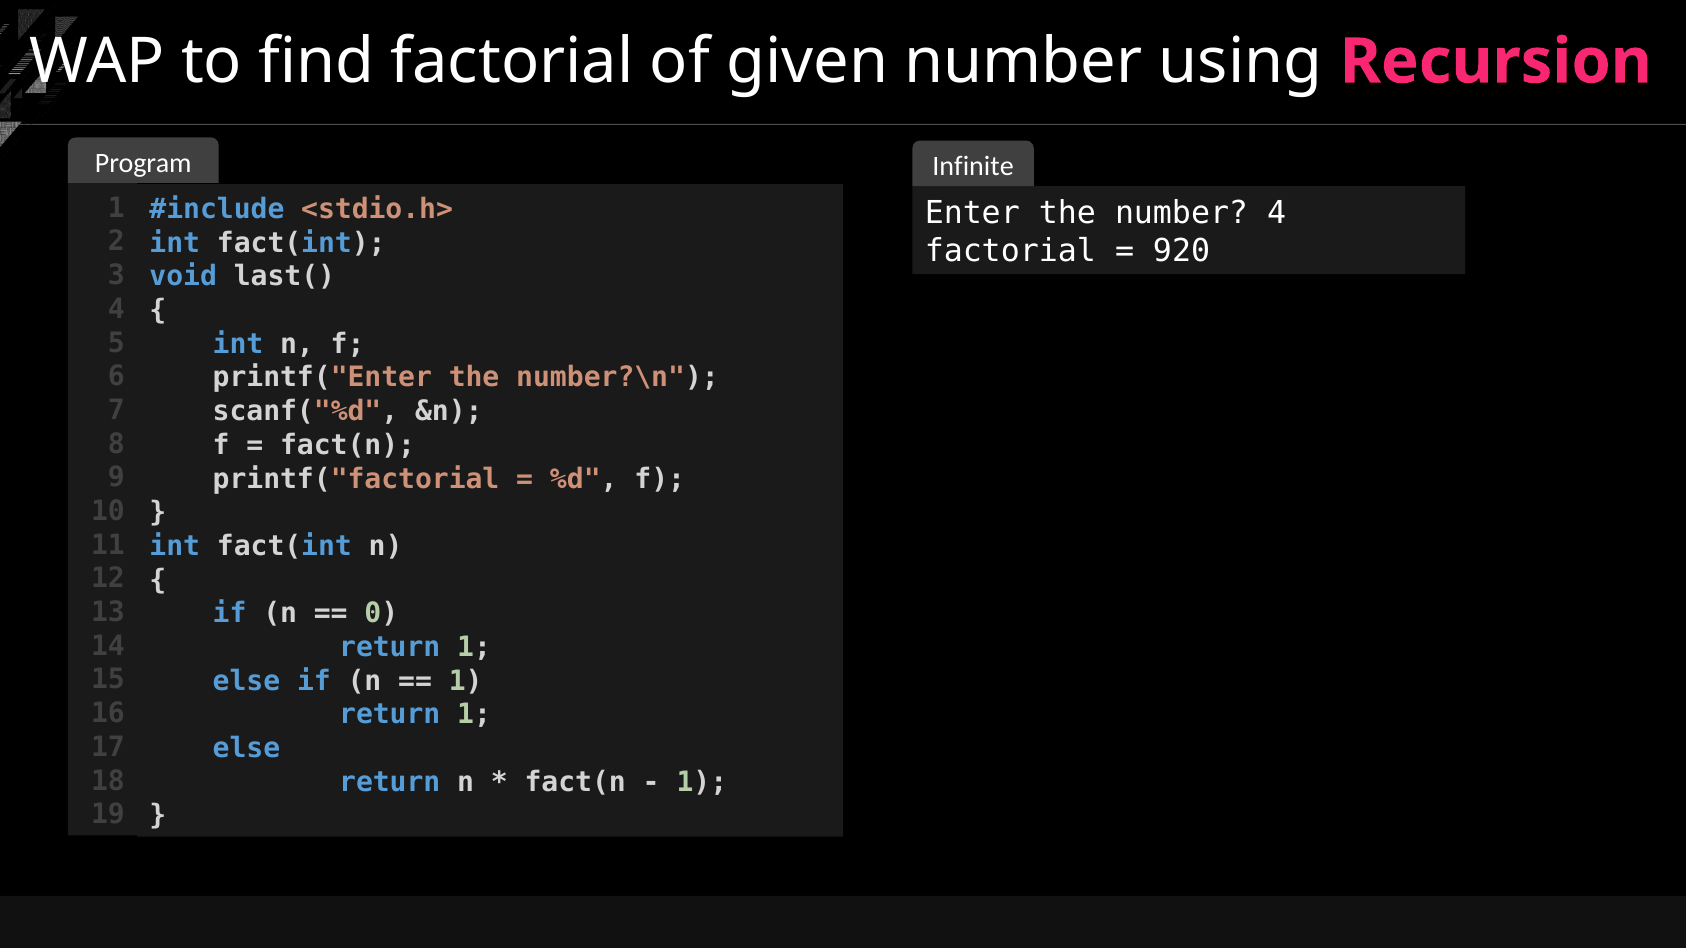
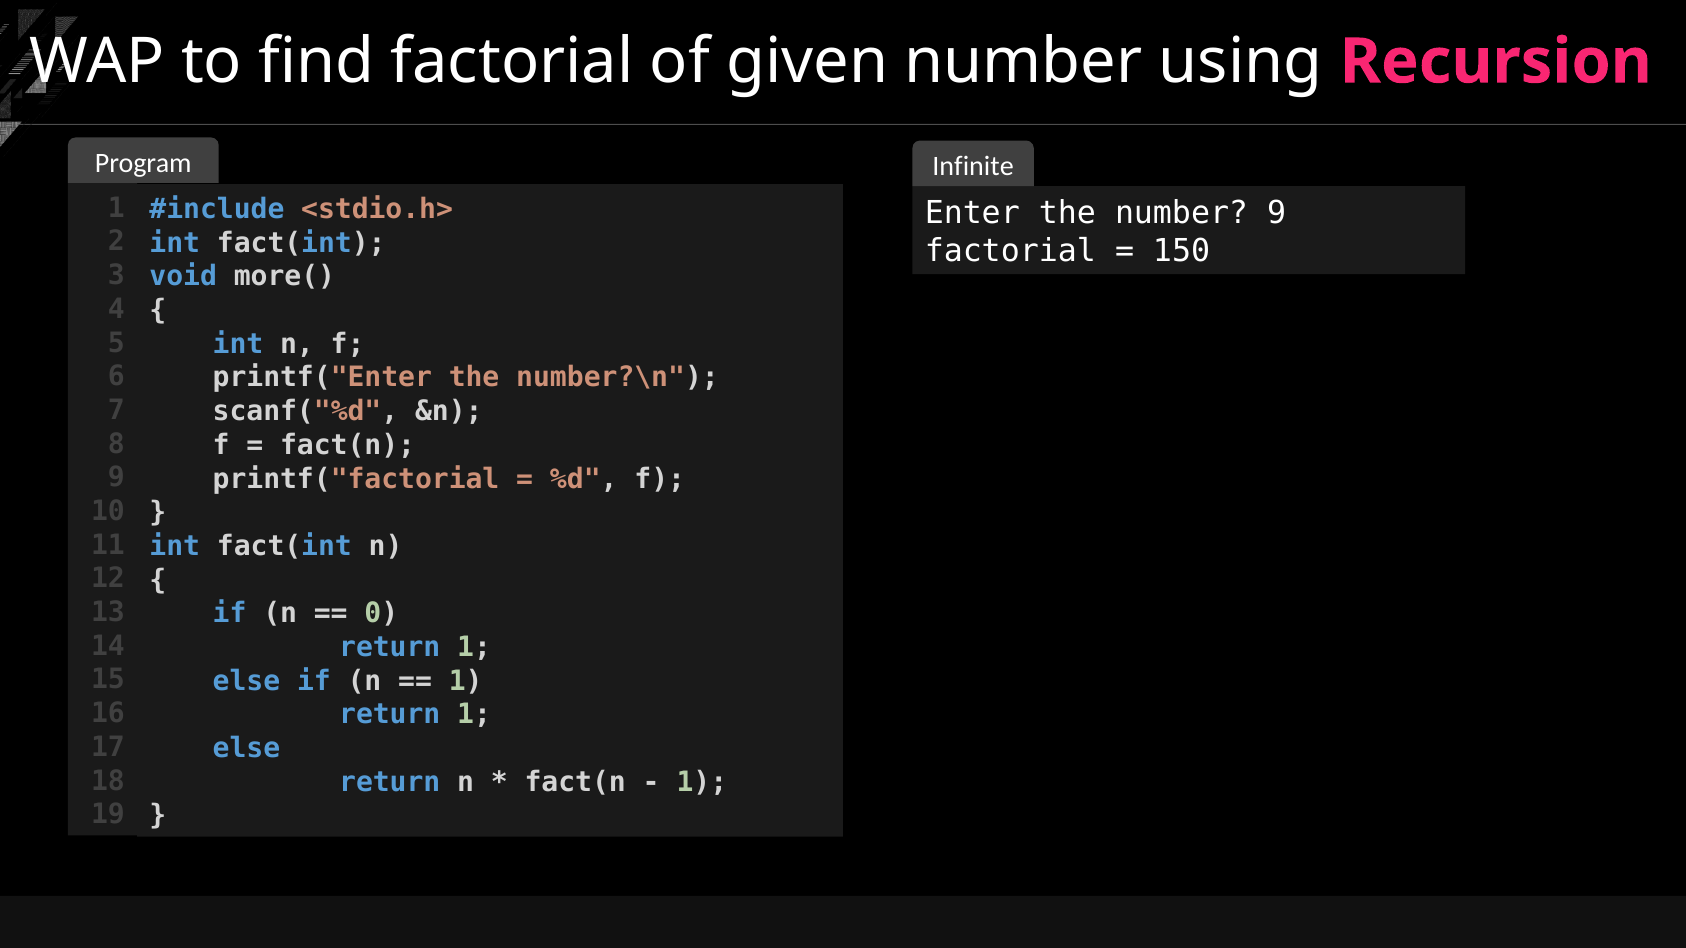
number 4: 4 -> 9 (1277, 213)
920: 920 -> 150 (1182, 251)
last(: last( -> more( (284, 277)
